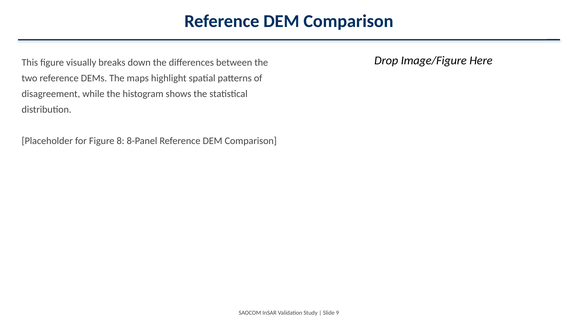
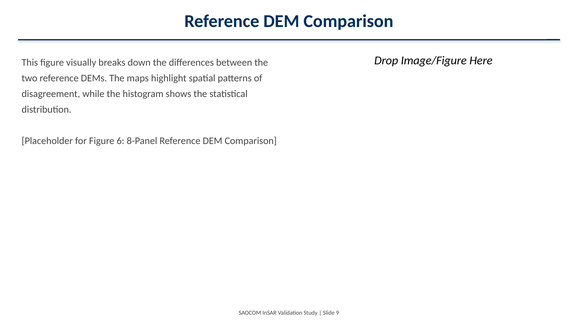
8: 8 -> 6 (121, 141)
